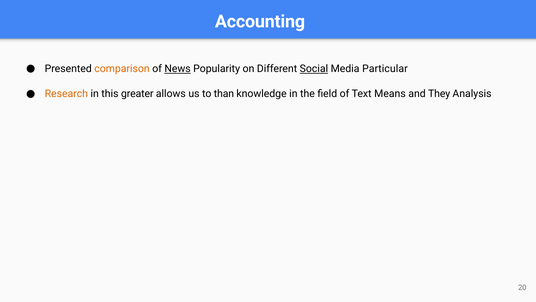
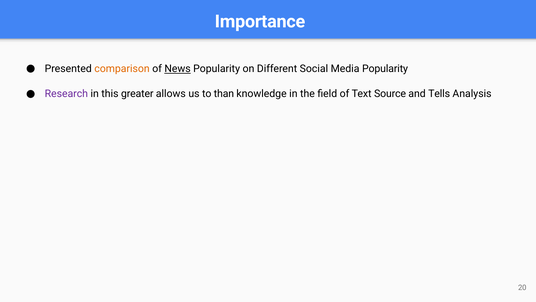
Accounting: Accounting -> Importance (260, 21)
Social underline: present -> none (314, 69)
Media Particular: Particular -> Popularity (385, 69)
Research colour: orange -> purple (66, 94)
Means: Means -> Source (390, 94)
They: They -> Tells (439, 94)
